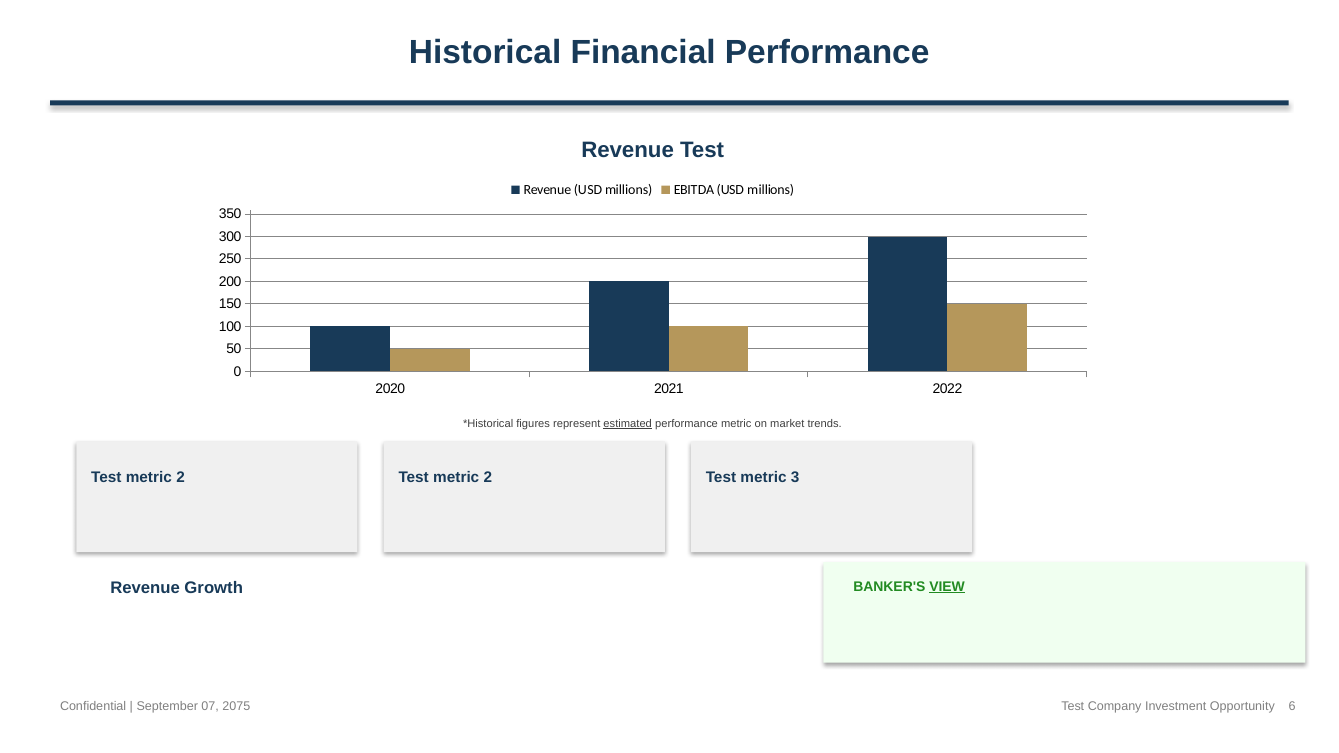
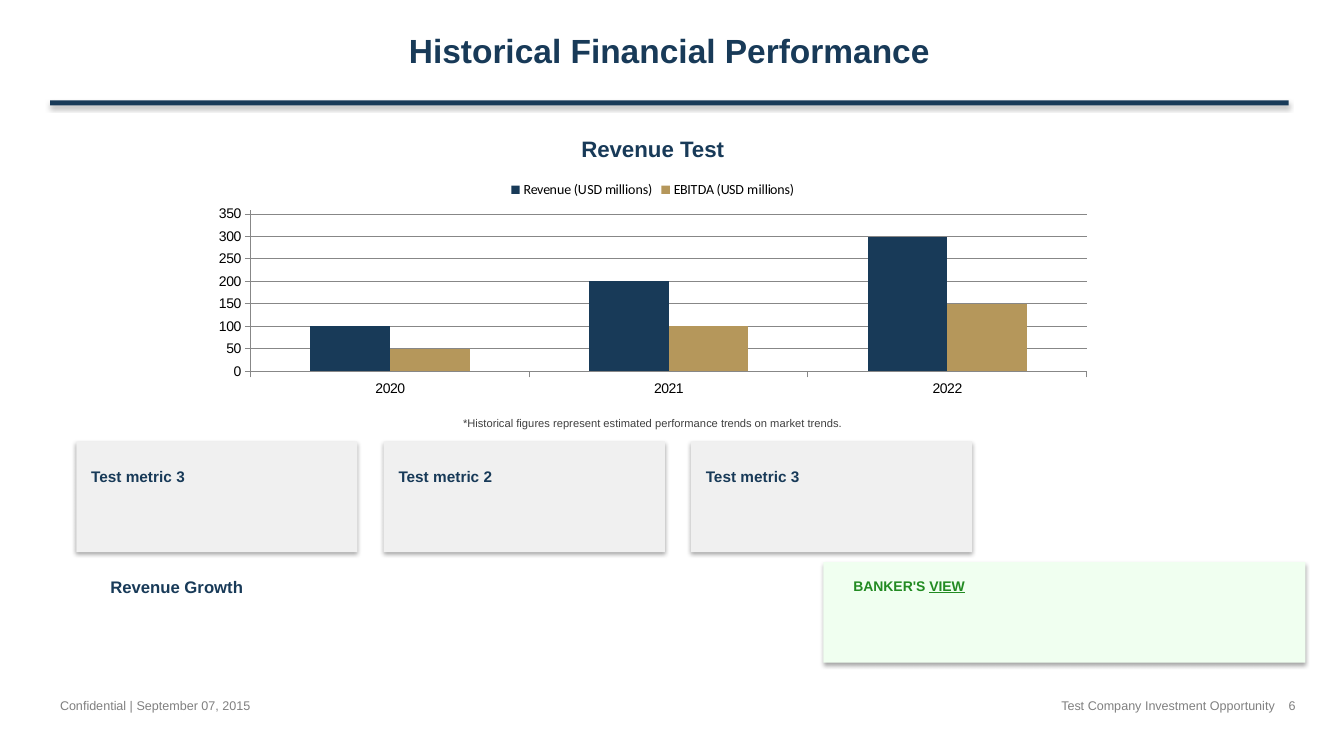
estimated underline: present -> none (628, 424)
performance metric: metric -> trends (736, 424)
2: 2 -> 3 (181, 477)
2075: 2075 -> 2015 (236, 706)
